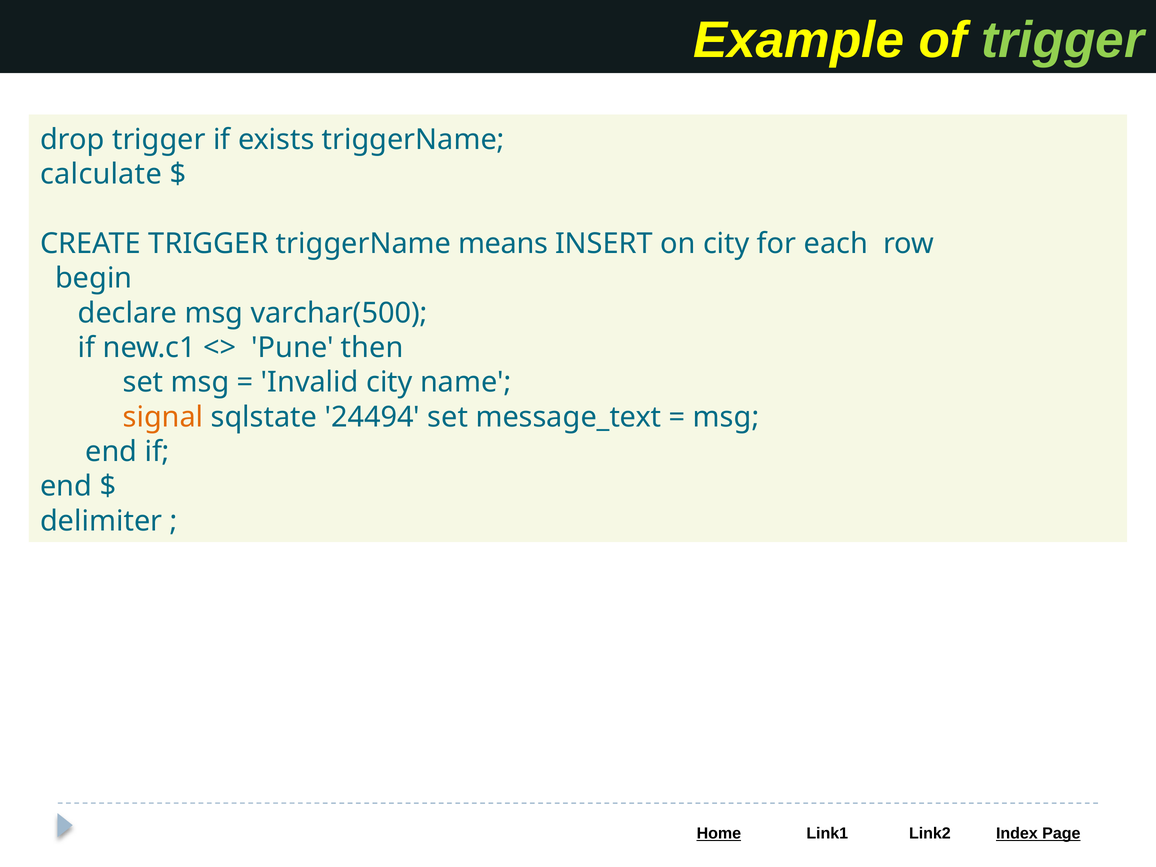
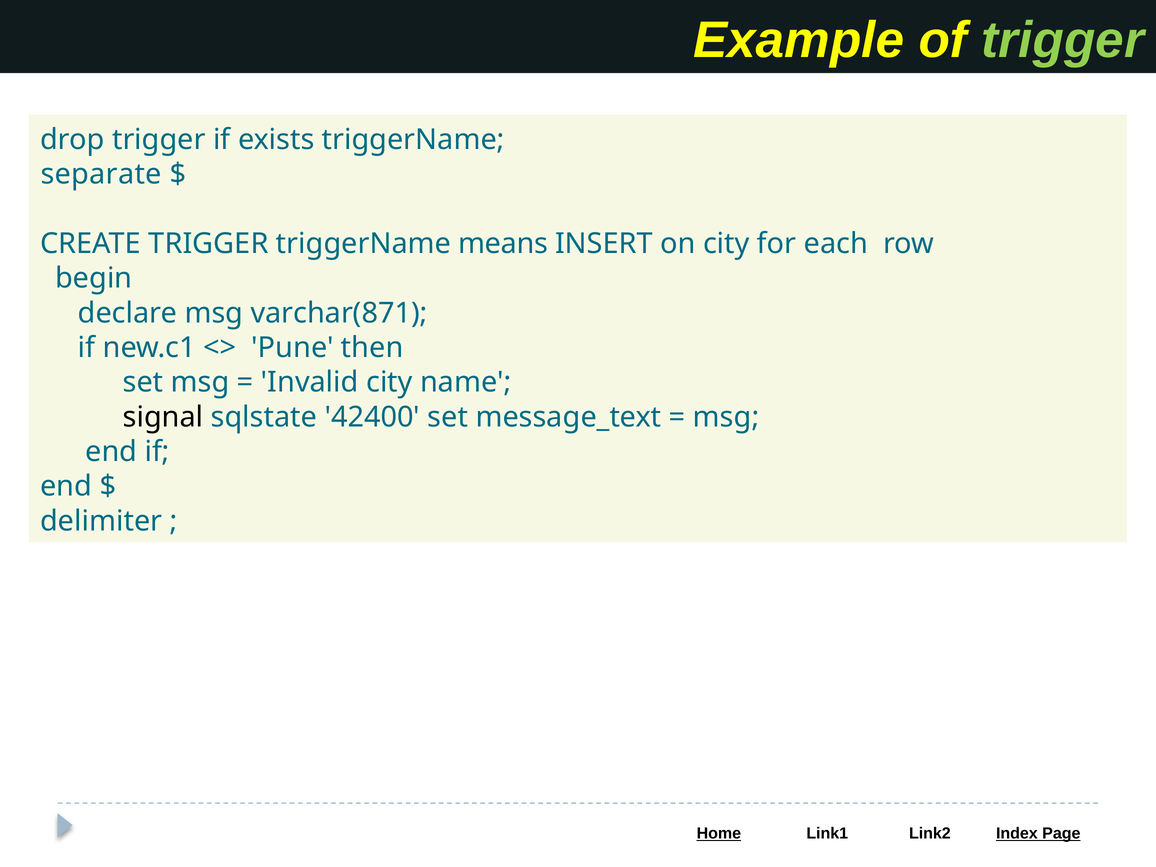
calculate: calculate -> separate (101, 174)
varchar(500: varchar(500 -> varchar(871 (339, 313)
signal colour: orange -> black (163, 417)
24494: 24494 -> 42400 (372, 417)
